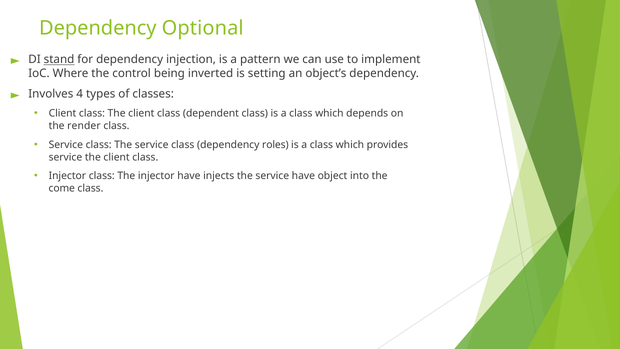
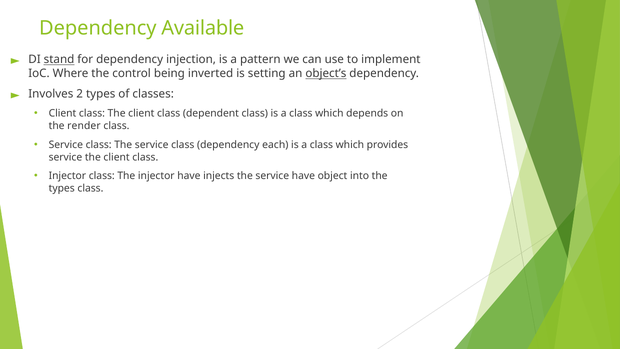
Optional: Optional -> Available (203, 28)
object’s underline: none -> present (326, 74)
4: 4 -> 2 (80, 94)
roles: roles -> each (275, 145)
come: come -> types (62, 188)
